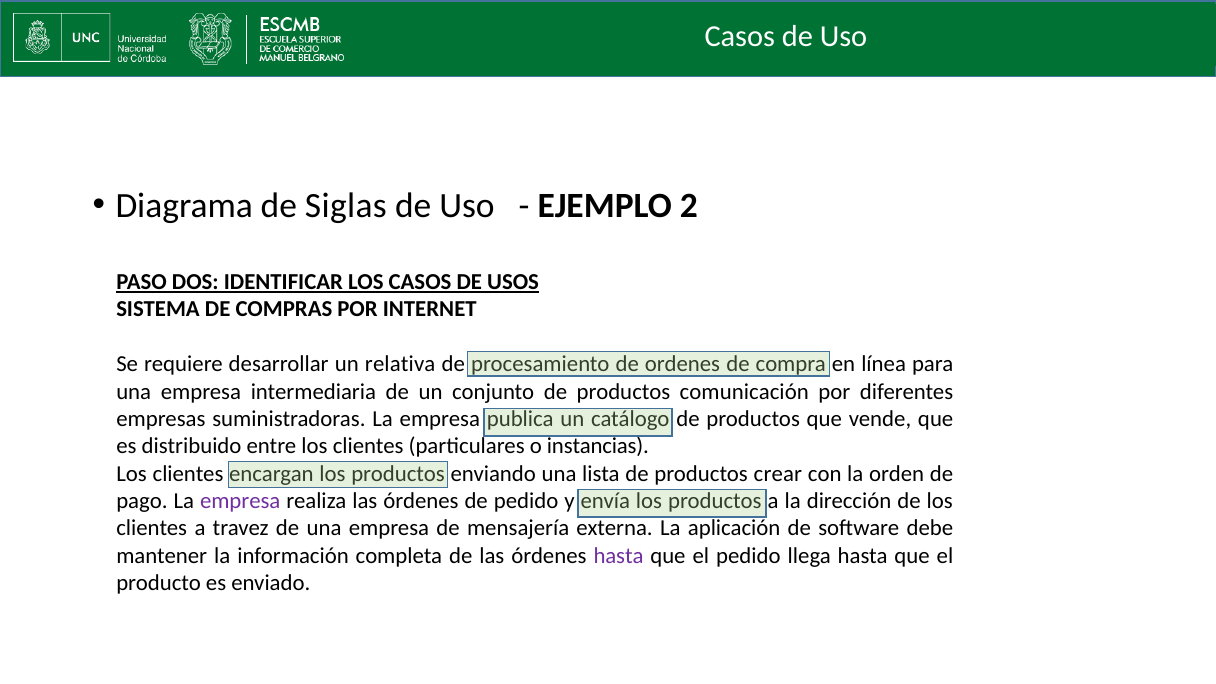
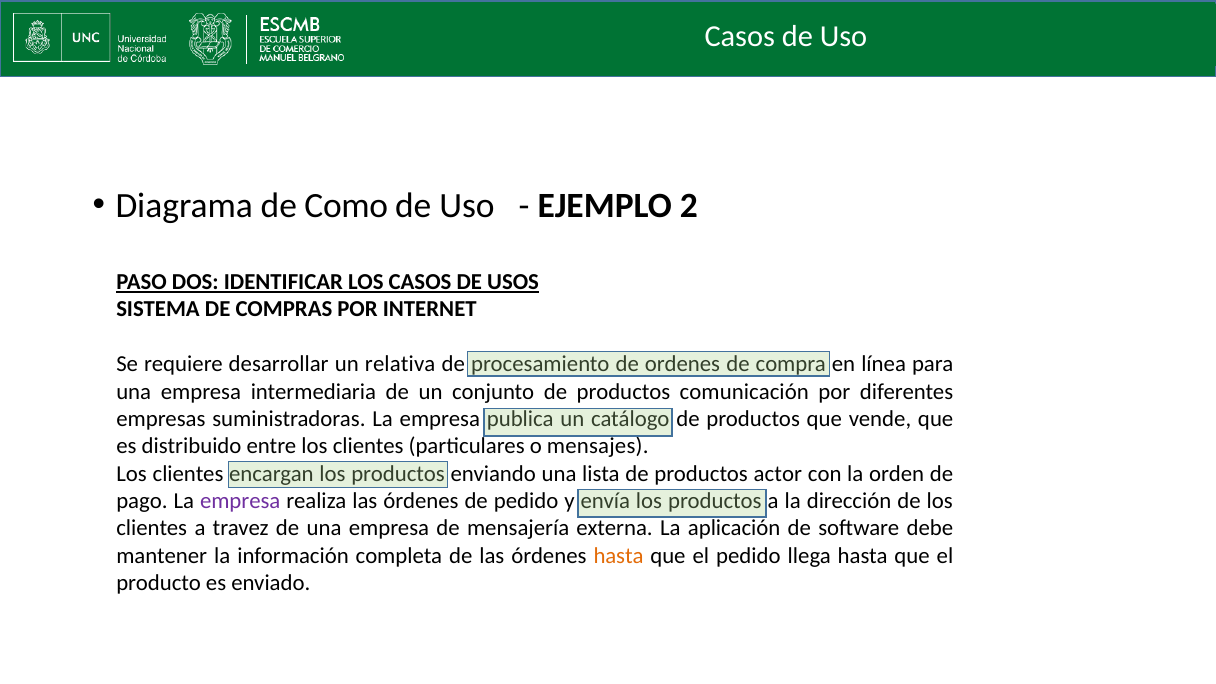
Siglas: Siglas -> Como (346, 206)
instancias: instancias -> mensajes (598, 446)
crear: crear -> actor (778, 474)
hasta colour: purple -> orange (619, 556)
